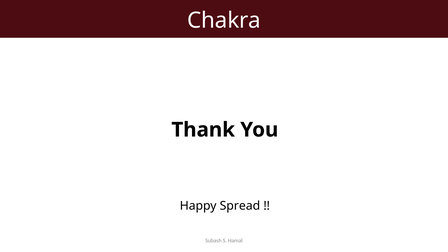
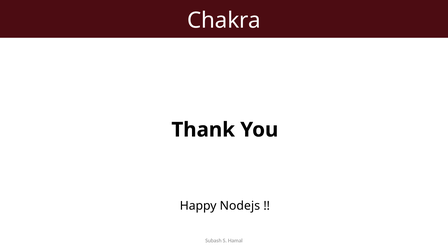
Spread: Spread -> Nodejs (240, 206)
